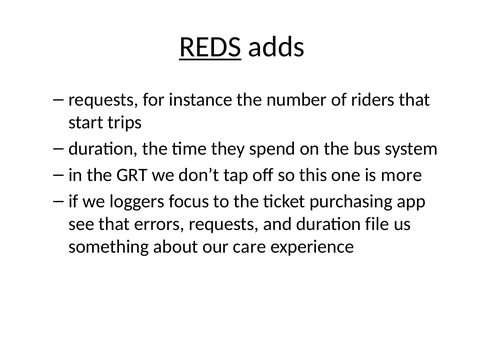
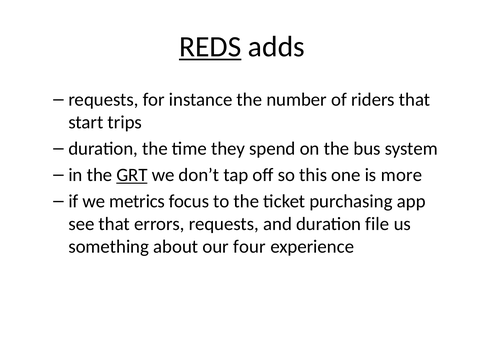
GRT underline: none -> present (132, 175)
loggers: loggers -> metrics (137, 201)
care: care -> four (249, 247)
